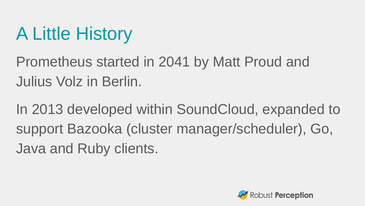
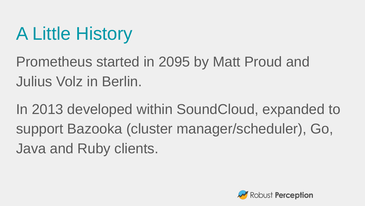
2041: 2041 -> 2095 (174, 62)
